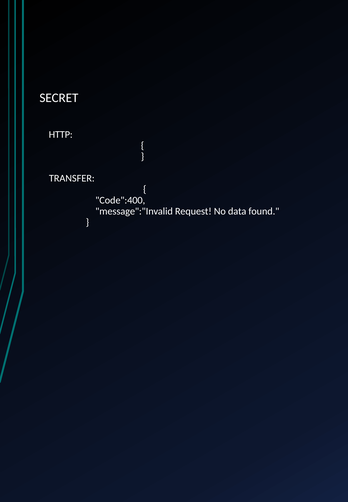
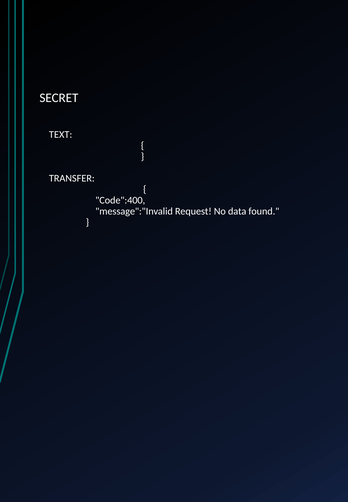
HTTP: HTTP -> TEXT (61, 135)
